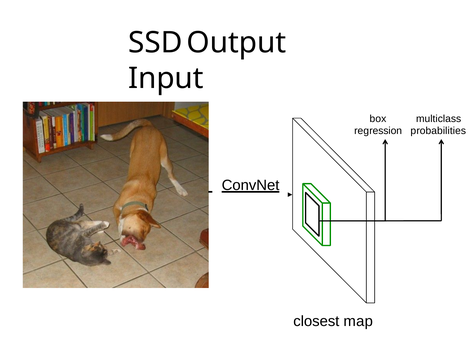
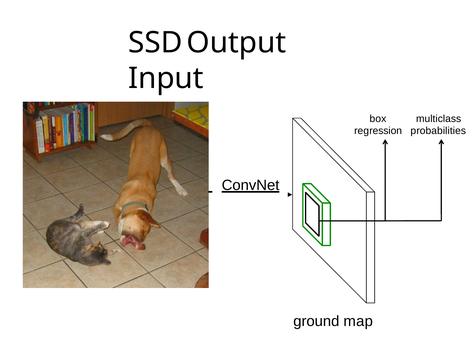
closest: closest -> ground (316, 321)
